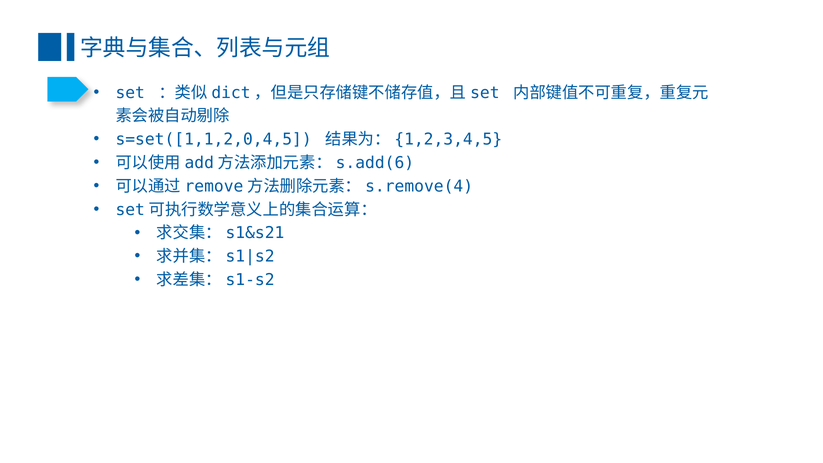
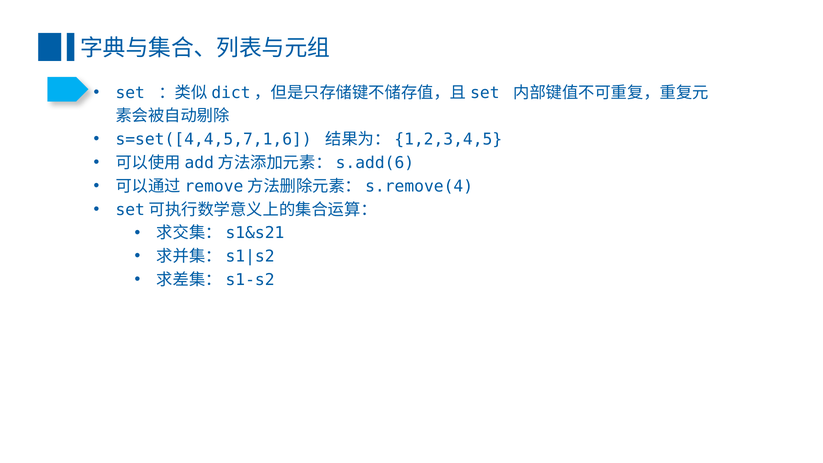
s=set([1,1,2,0,4,5: s=set([1,1,2,0,4,5 -> s=set([4,4,5,7,1,6 (214, 139)
